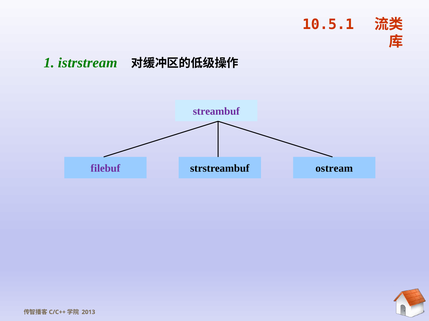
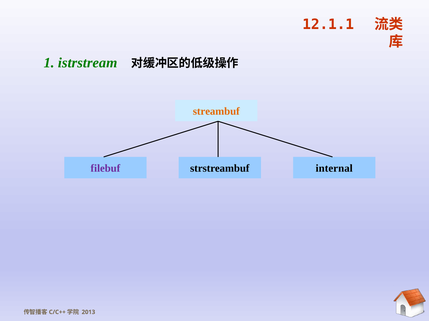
10.5.1: 10.5.1 -> 12.1.1 (328, 25)
streambuf colour: purple -> orange (216, 112)
ostream: ostream -> internal (334, 169)
